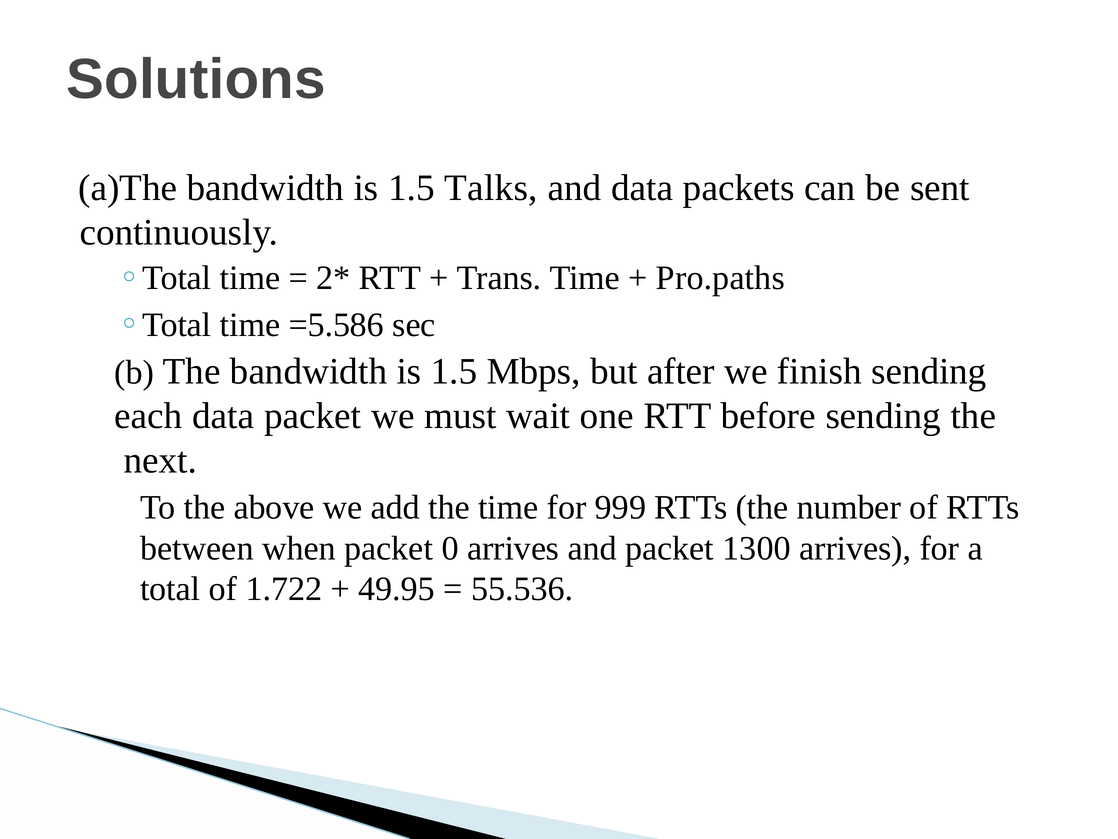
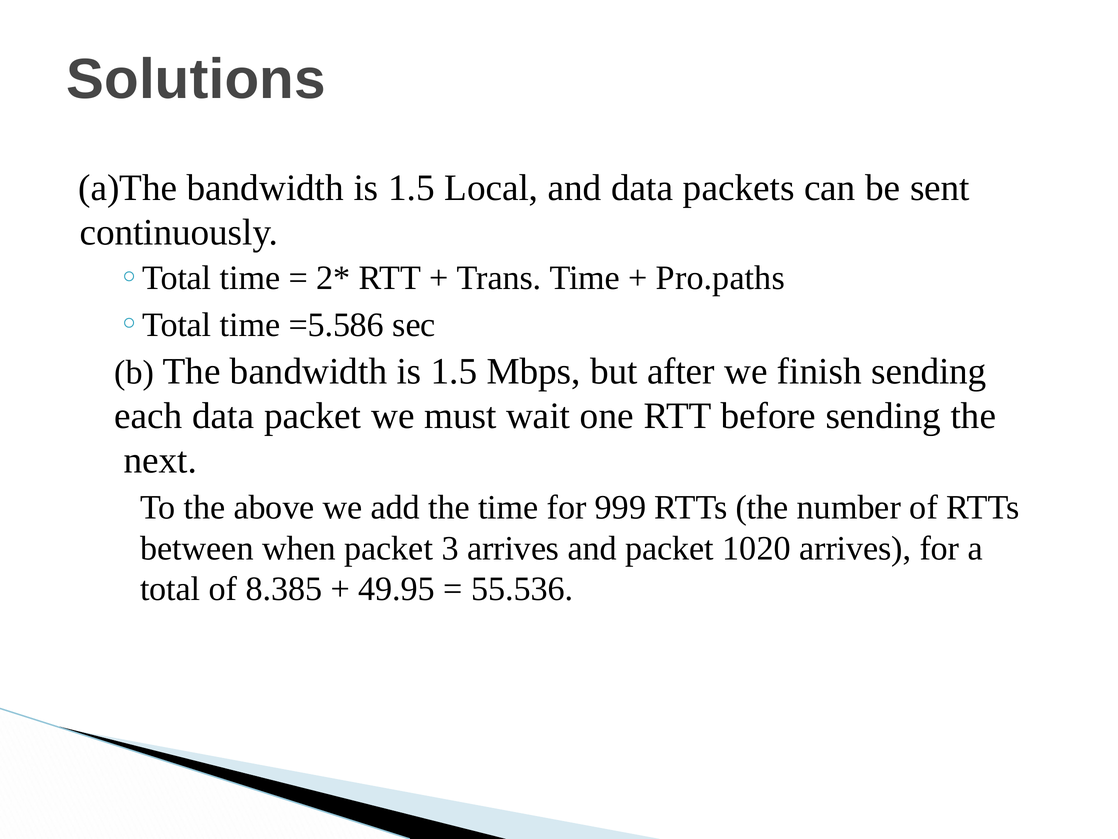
Talks: Talks -> Local (491, 188)
0: 0 -> 3 (450, 548)
1300: 1300 -> 1020 (757, 548)
1.722: 1.722 -> 8.385 (284, 589)
